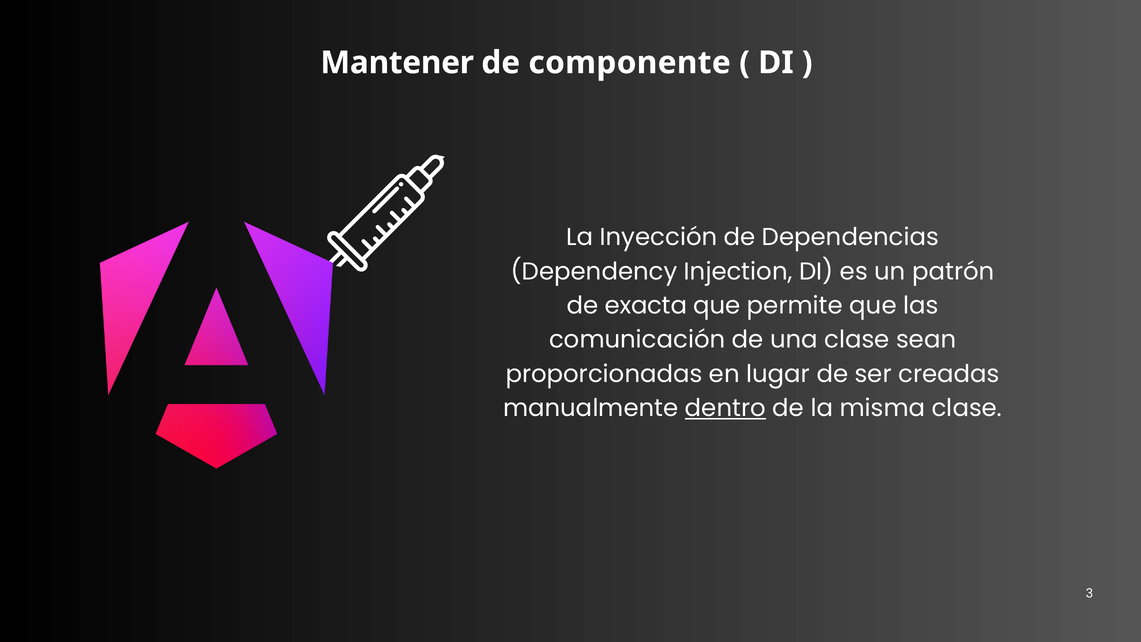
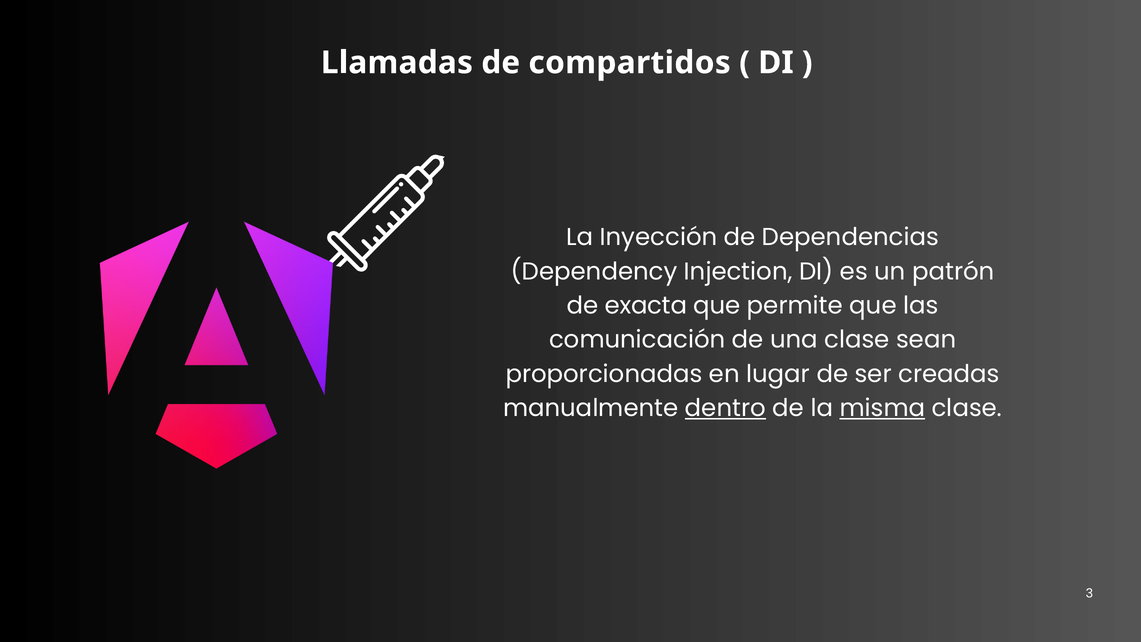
Mantener: Mantener -> Llamadas (397, 63)
componente: componente -> compartidos (630, 63)
misma underline: none -> present (882, 408)
